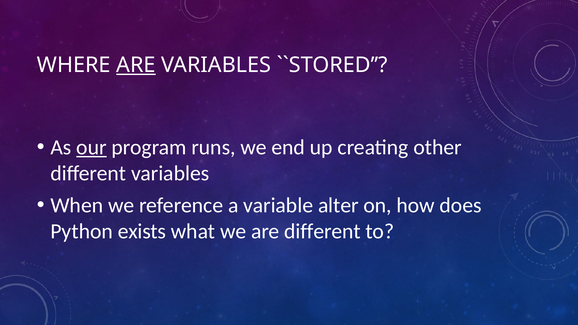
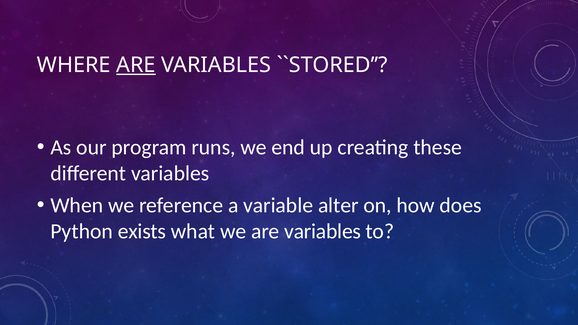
our underline: present -> none (91, 148)
other: other -> these (438, 148)
we are different: different -> variables (323, 232)
